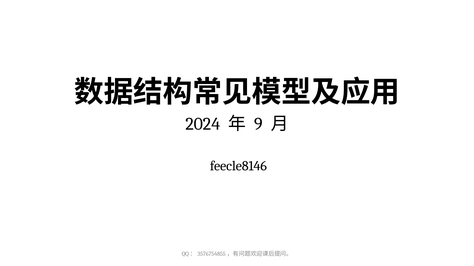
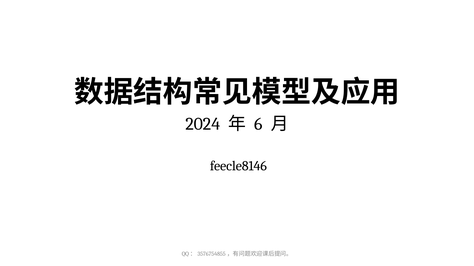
9: 9 -> 6 (258, 124)
